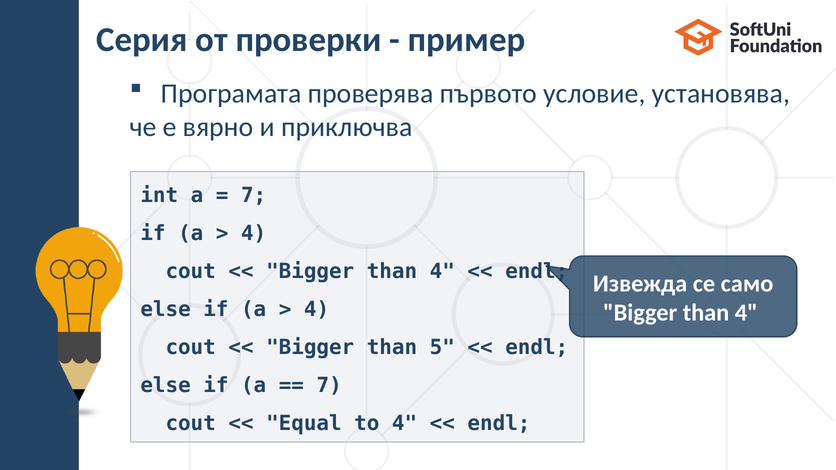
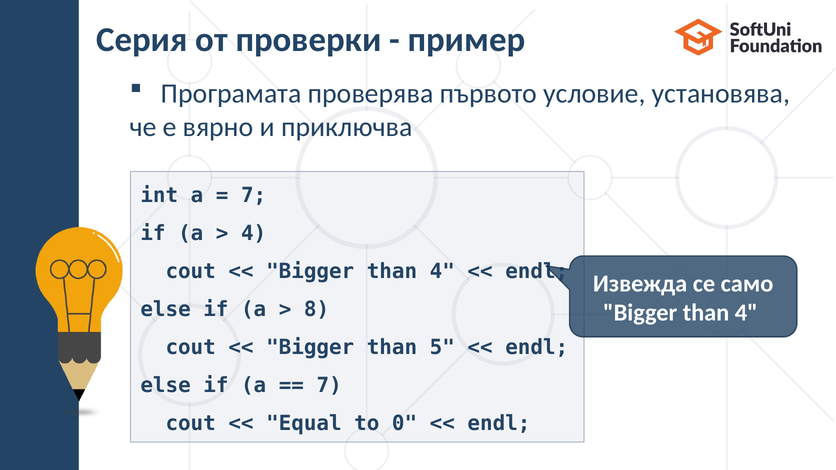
4: 4 -> 8 (317, 310)
to 4: 4 -> 0 (405, 424)
